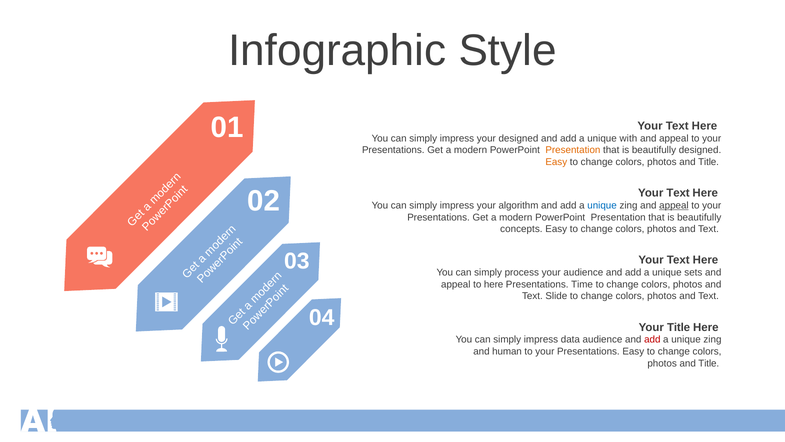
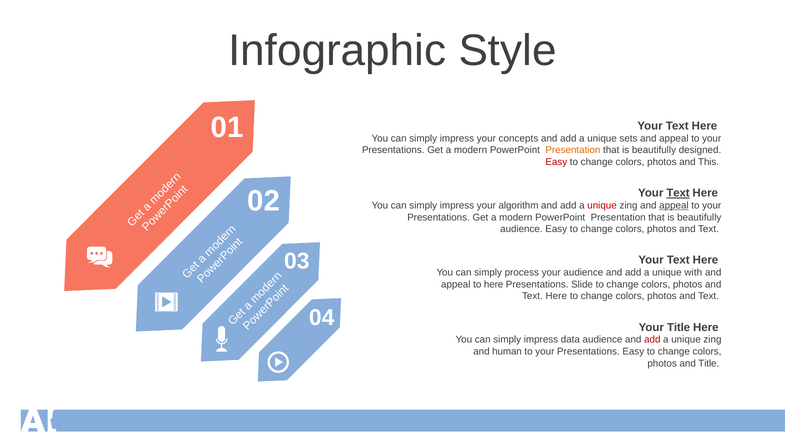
your designed: designed -> concepts (518, 138)
with: with -> sets (628, 138)
Easy colour: orange -> red (556, 162)
Title: Title -> This (709, 162)
Text underline: none -> present (678, 193)
unique colour: blue -> red (602, 205)
concepts: concepts -> audience (521, 229)
sets: sets -> with (693, 272)
Time: Time -> Slide (582, 284)
Slide: Slide -> Here (556, 296)
